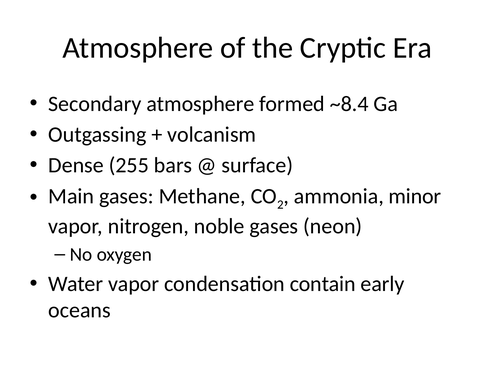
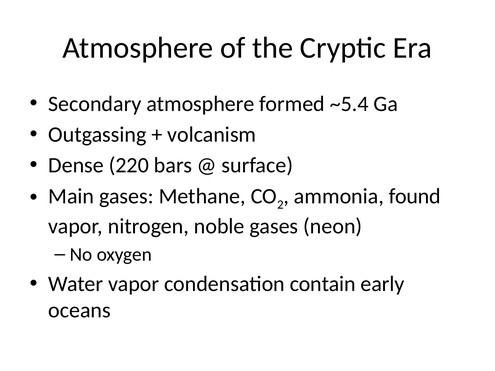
~8.4: ~8.4 -> ~5.4 (349, 104)
255: 255 -> 220 (129, 166)
minor: minor -> found (415, 196)
